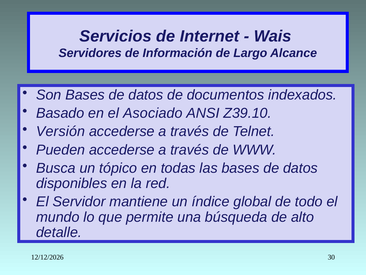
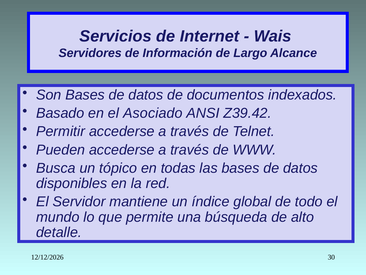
Z39.10: Z39.10 -> Z39.42 (247, 113)
Versión: Versión -> Permitir (61, 131)
